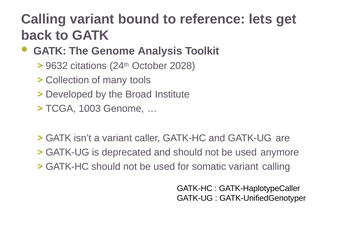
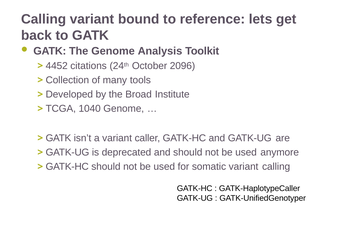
9632: 9632 -> 4452 (57, 66)
2028: 2028 -> 2096 (183, 66)
1003: 1003 -> 1040 (90, 109)
